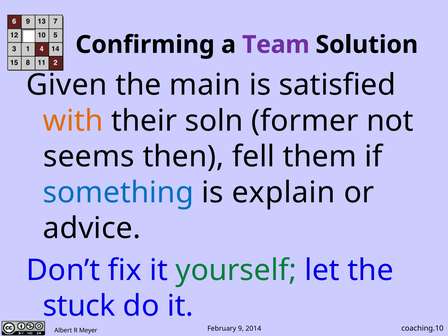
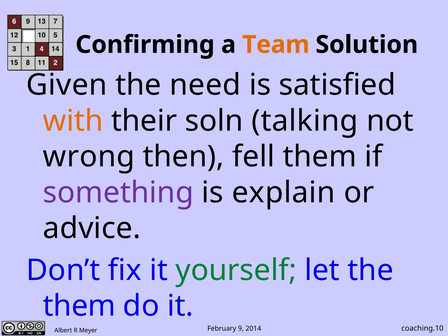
Team colour: purple -> orange (276, 45)
main: main -> need (205, 85)
former: former -> talking (305, 121)
seems: seems -> wrong (89, 157)
something colour: blue -> purple (118, 193)
stuck: stuck -> them (79, 306)
